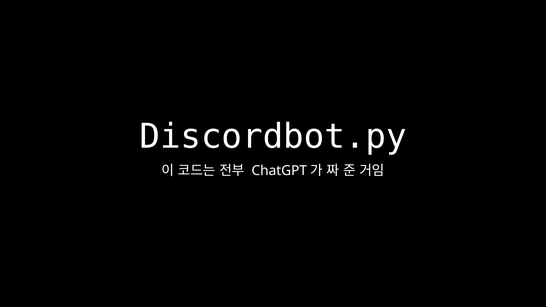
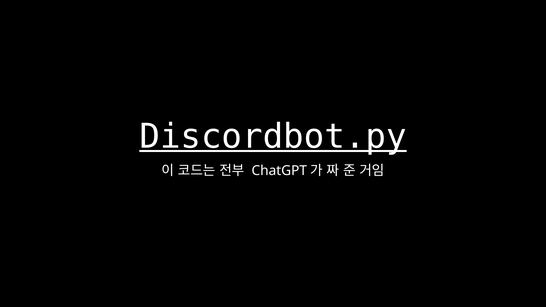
Discordbot.py underline: none -> present (273, 136)
